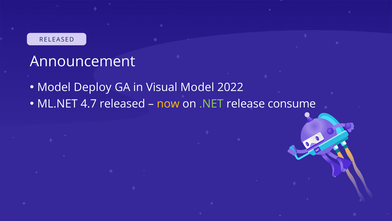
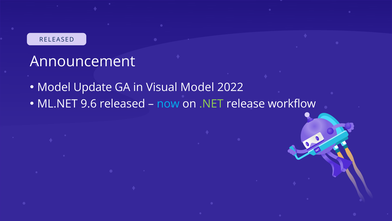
Deploy: Deploy -> Update (93, 87)
4.7: 4.7 -> 9.6 (89, 104)
now colour: yellow -> light blue (168, 104)
consume: consume -> workflow (292, 104)
